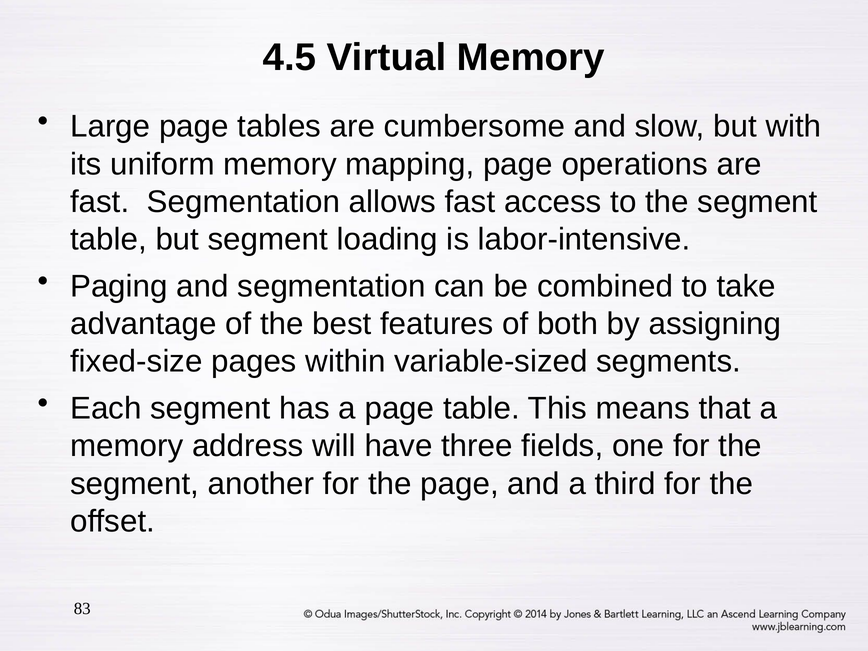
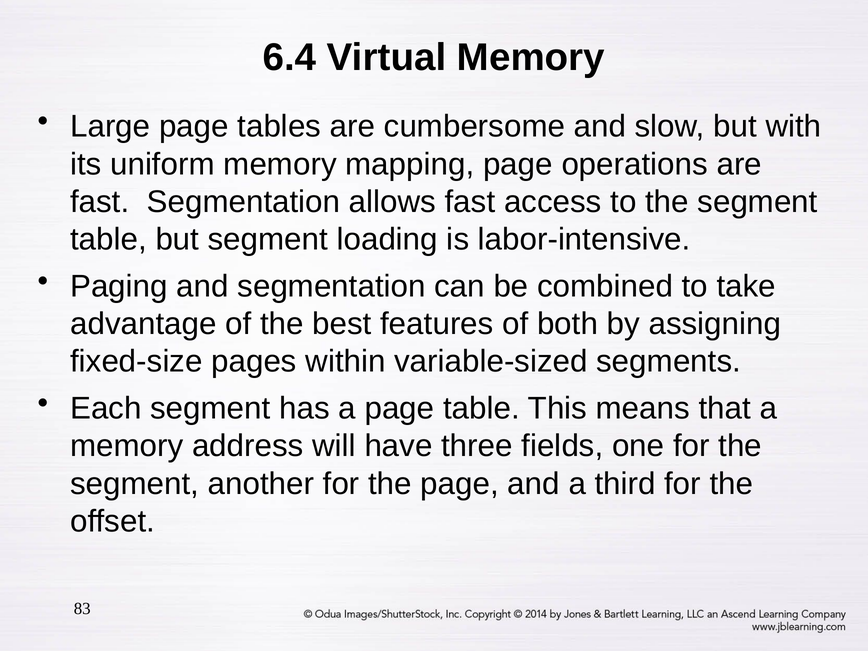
4.5: 4.5 -> 6.4 (289, 58)
